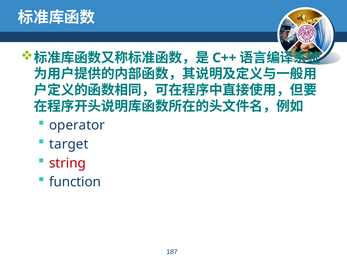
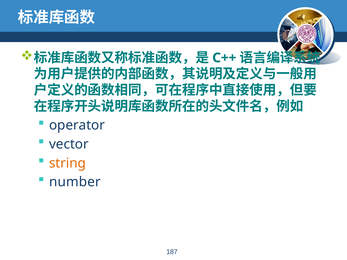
target: target -> vector (69, 144)
string colour: red -> orange (68, 163)
function: function -> number (75, 182)
